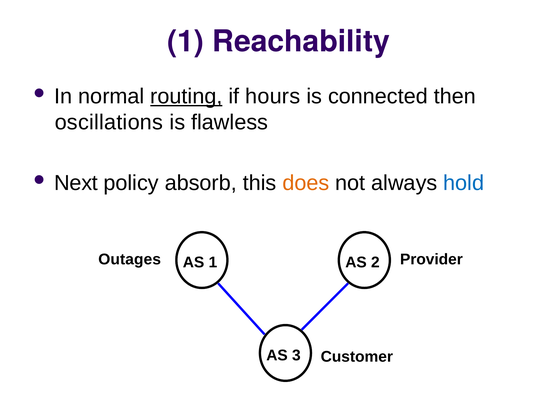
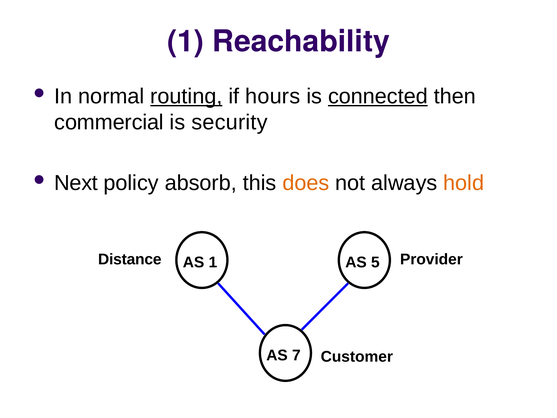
connected underline: none -> present (378, 96)
oscillations: oscillations -> commercial (109, 122)
flawless: flawless -> security (230, 122)
hold colour: blue -> orange (464, 183)
Outages: Outages -> Distance (130, 259)
2: 2 -> 5 (375, 262)
3: 3 -> 7 (296, 355)
